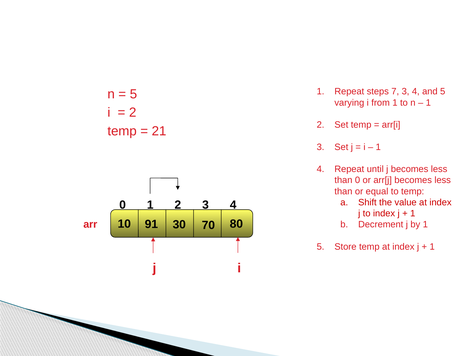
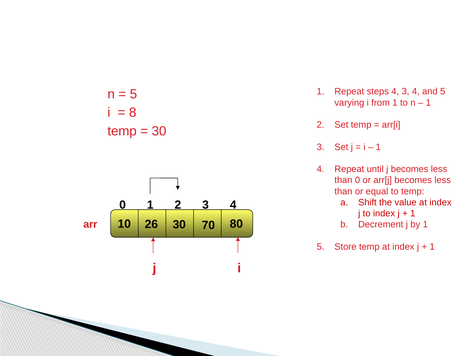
steps 7: 7 -> 4 (395, 91)
2: 2 -> 8 (133, 112)
21: 21 -> 30 (159, 131)
91: 91 -> 26 (151, 224)
